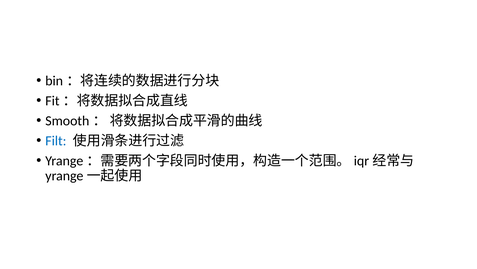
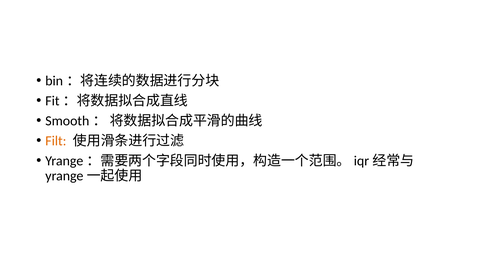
Filt colour: blue -> orange (56, 141)
